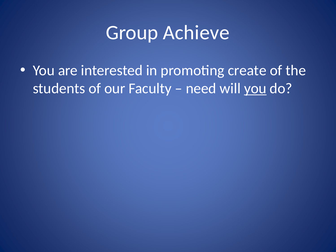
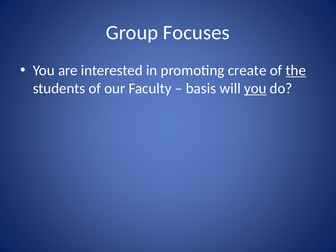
Achieve: Achieve -> Focuses (196, 33)
the underline: none -> present (296, 70)
need: need -> basis (201, 88)
